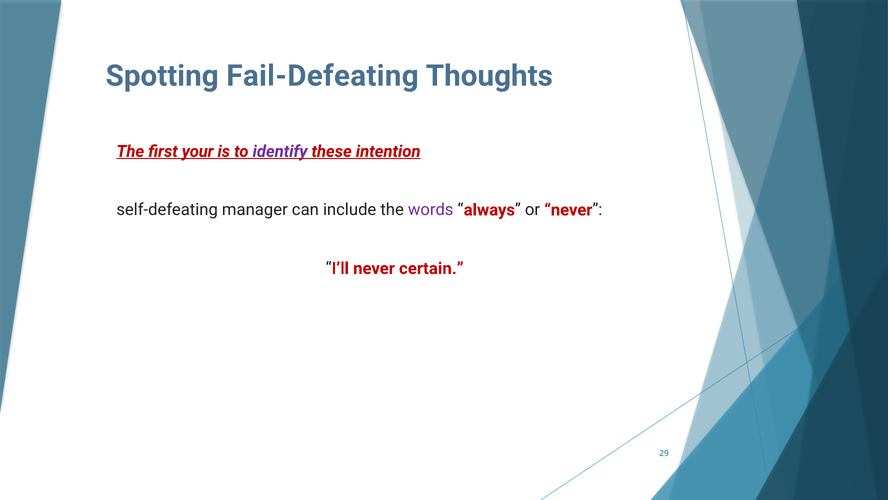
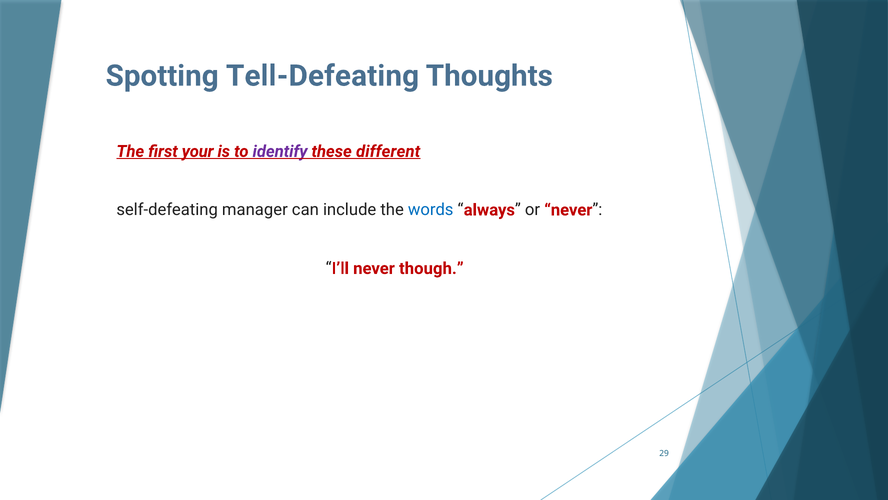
Fail-Defeating: Fail-Defeating -> Tell-Defeating (323, 76)
intention: intention -> different (388, 151)
words colour: purple -> blue (431, 210)
certain: certain -> though (431, 268)
